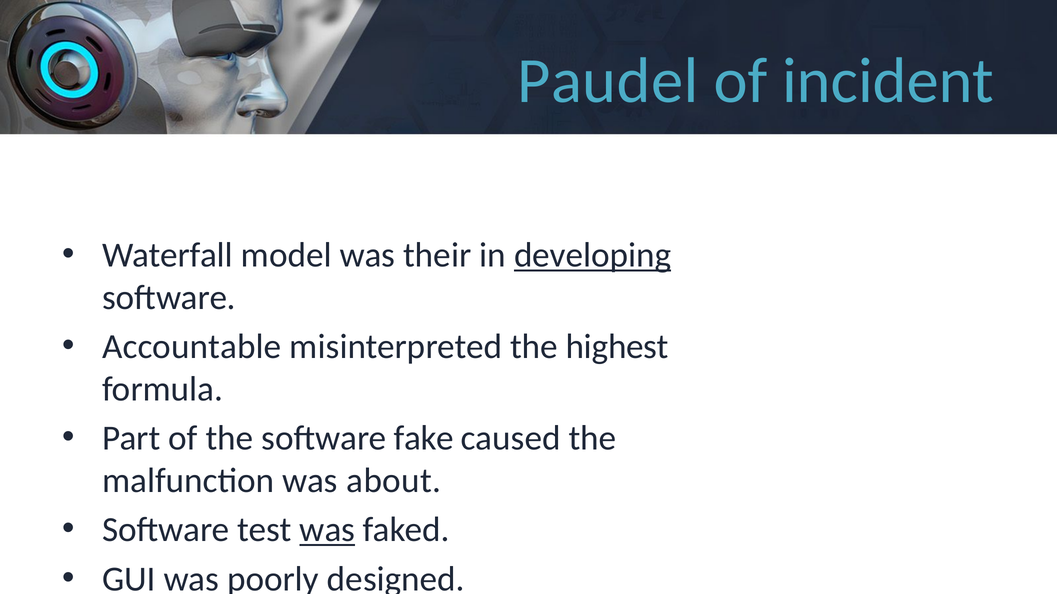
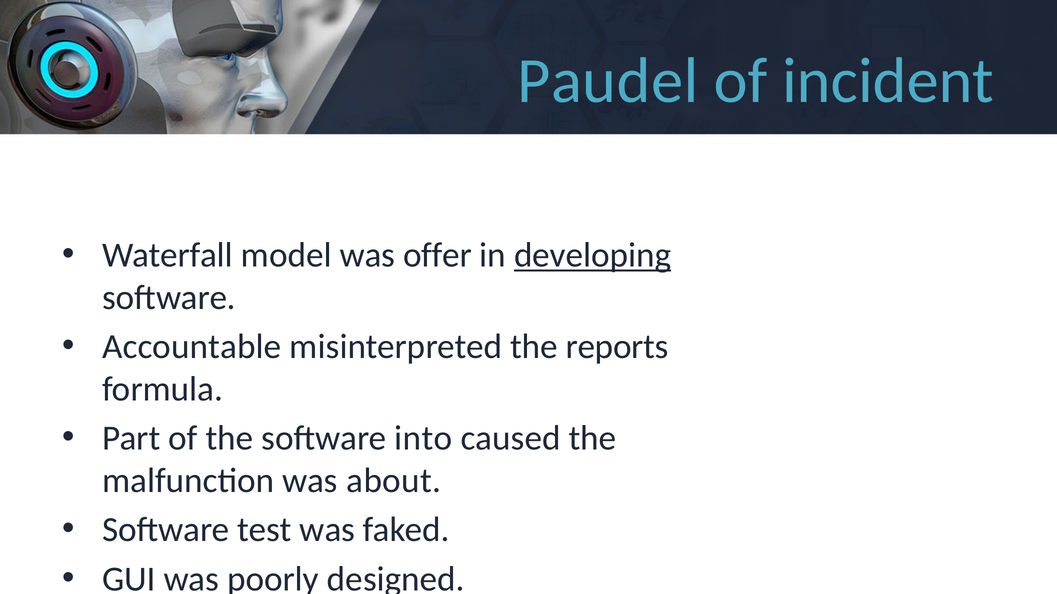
their: their -> offer (437, 256)
highest: highest -> reports (617, 347)
fake: fake -> into (423, 439)
was underline: present -> none (327, 530)
